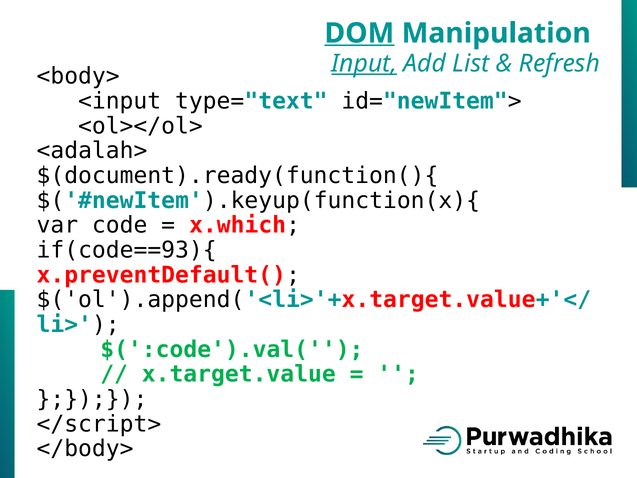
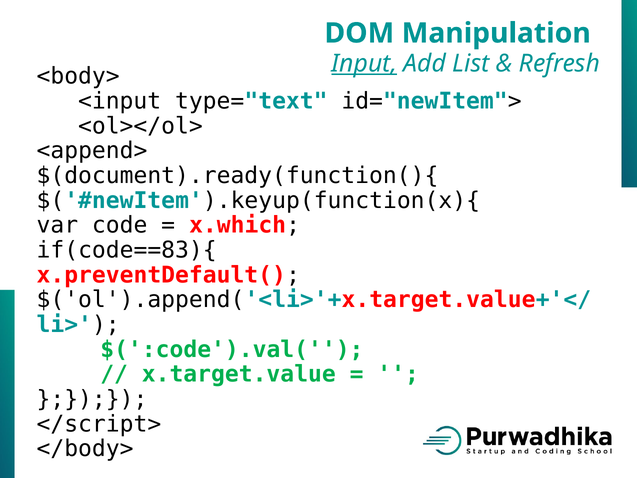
DOM underline: present -> none (359, 33)
<adalah>: <adalah> -> <append> (92, 151)
if(code==93){: if(code==93){ -> if(code==83){ (127, 250)
